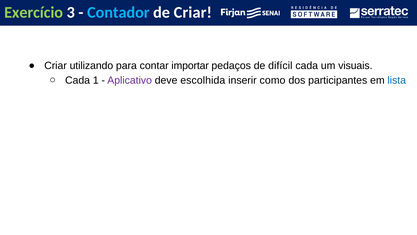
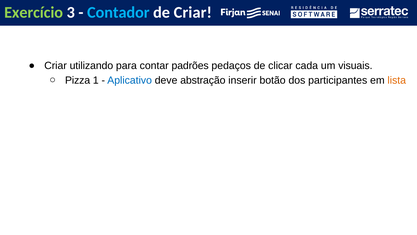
importar: importar -> padrões (190, 66)
difícil: difícil -> clicar (280, 66)
Cada: Cada -> Pizza (78, 80)
Aplicativo colour: purple -> blue (130, 80)
escolhida: escolhida -> abstração (203, 80)
como: como -> botão (273, 80)
lista colour: blue -> orange (397, 80)
